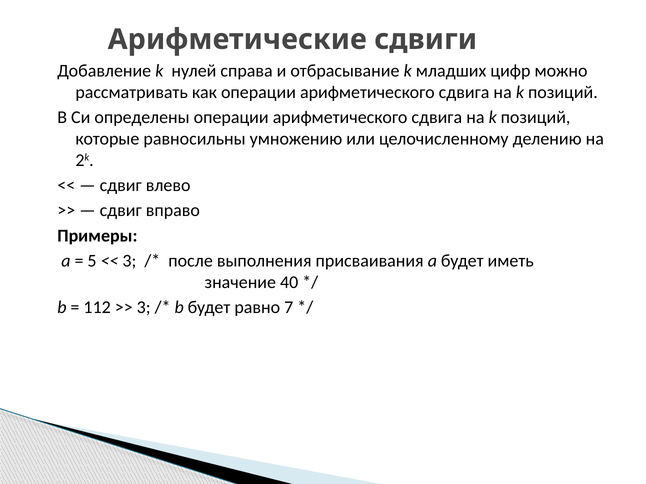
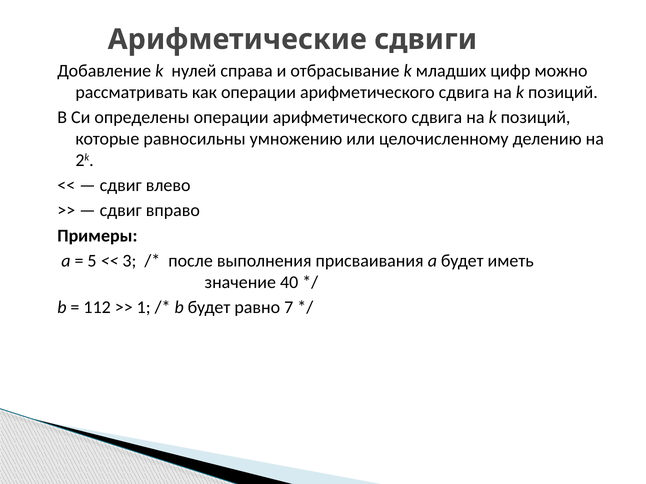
3: 3 -> 1 (144, 308)
